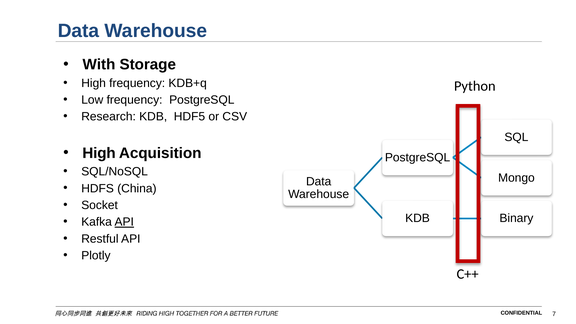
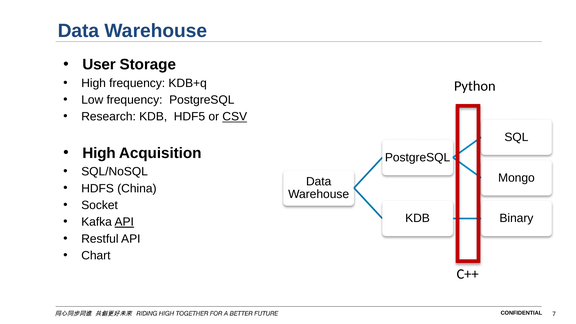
With: With -> User (99, 65)
CSV underline: none -> present (235, 117)
Plotly: Plotly -> Chart (96, 256)
